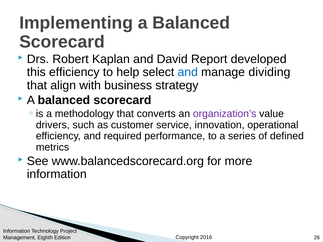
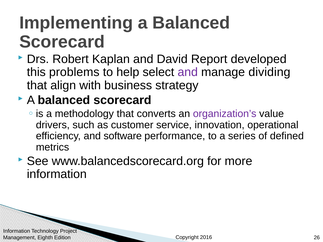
this efficiency: efficiency -> problems (74, 72)
and colour: blue -> purple (188, 72)
required: required -> software (123, 136)
